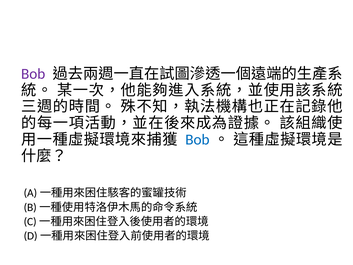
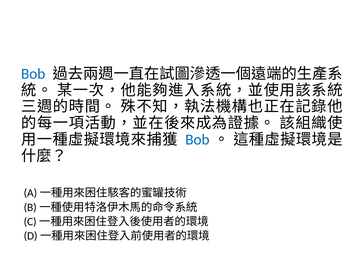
Bob colour: purple -> blue (33, 74)
